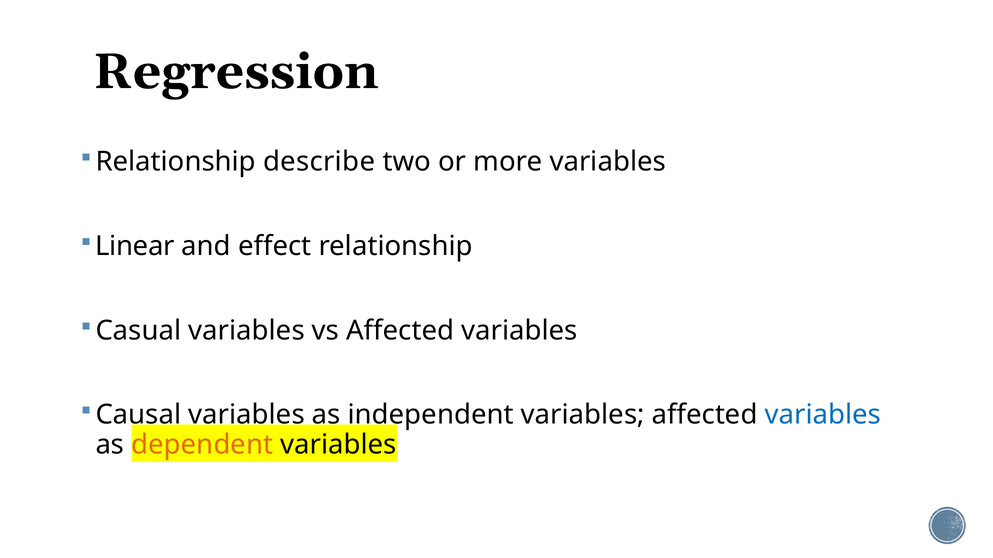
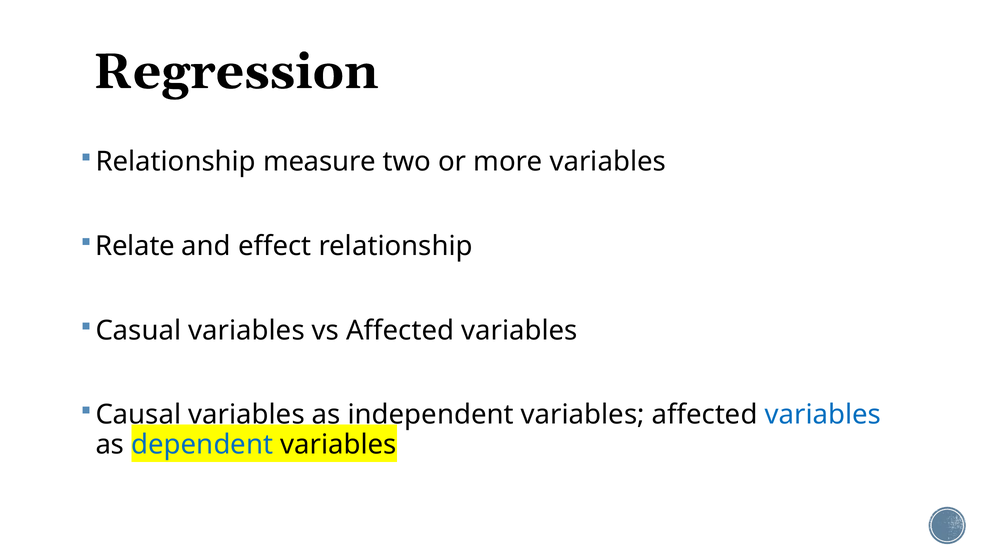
describe: describe -> measure (319, 162)
Linear: Linear -> Relate (135, 246)
dependent colour: orange -> blue (202, 445)
